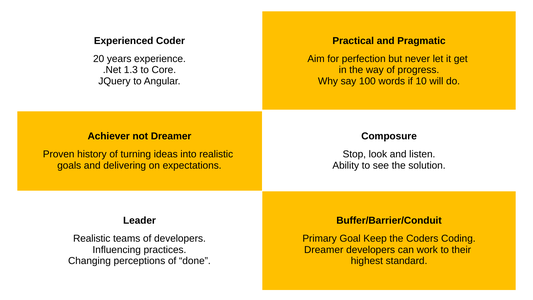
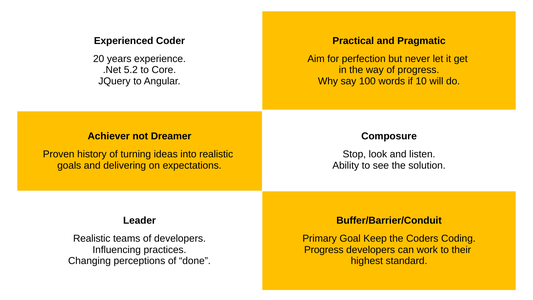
1.3: 1.3 -> 5.2 (131, 70)
Dreamer: Dreamer -> Progress (324, 250)
